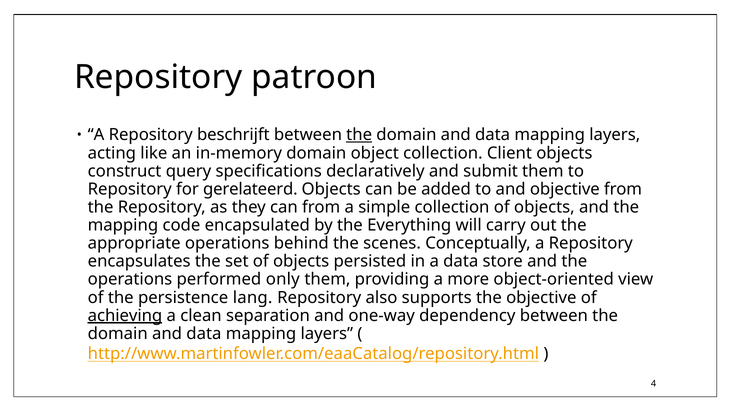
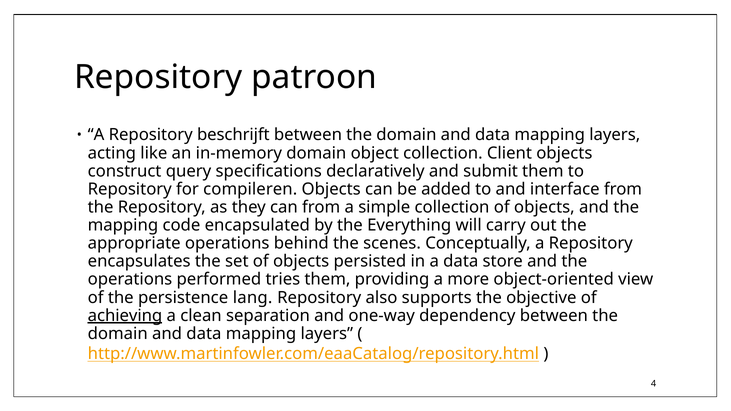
the underline: present -> none (359, 135)
gerelateerd: gerelateerd -> compileren (250, 189)
and objective: objective -> interface (565, 189)
only: only -> tries (283, 280)
